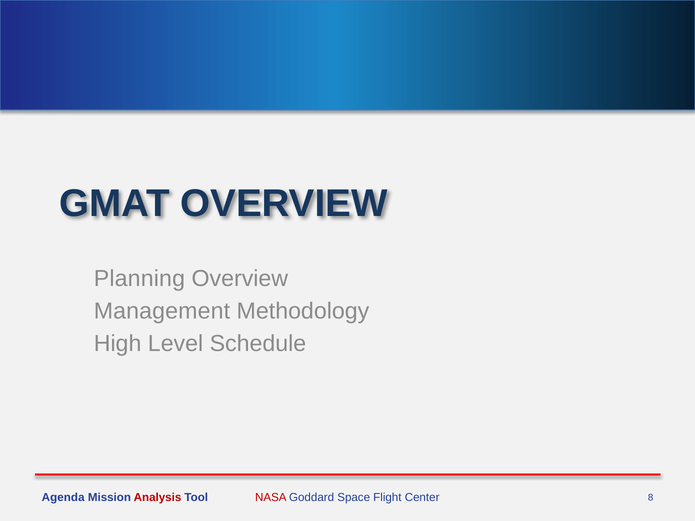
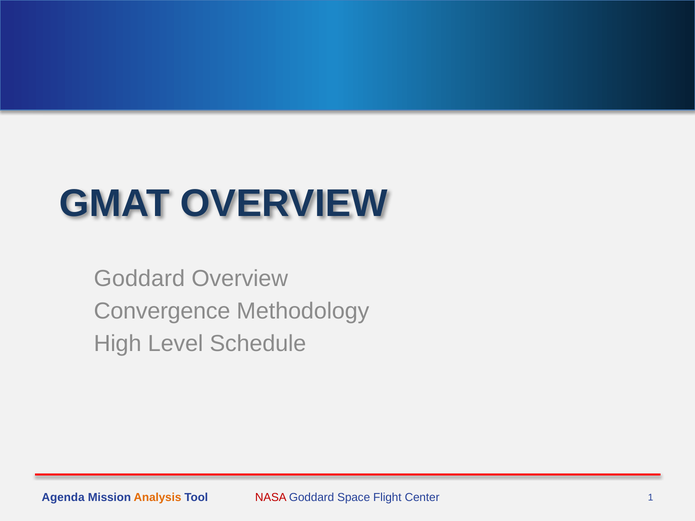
Planning: Planning -> Goddard (139, 279)
Management: Management -> Convergence (162, 311)
Analysis colour: red -> orange (158, 498)
8: 8 -> 1 (651, 498)
